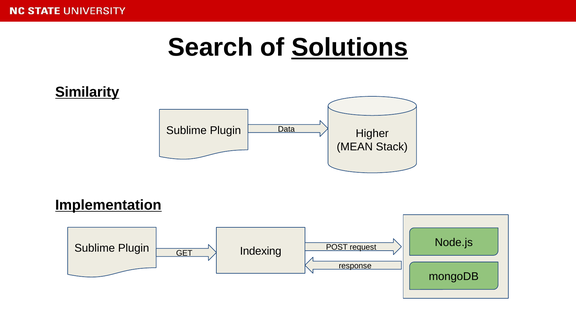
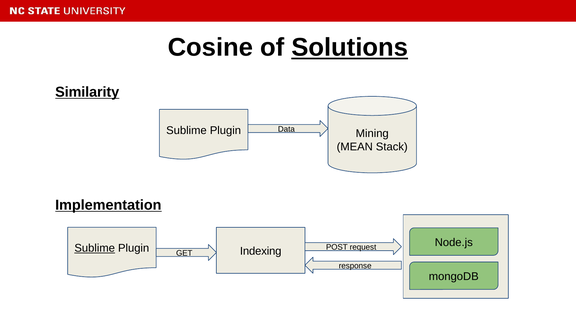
Search: Search -> Cosine (210, 47)
Higher: Higher -> Mining (372, 133)
Sublime underline: none -> present (95, 248)
